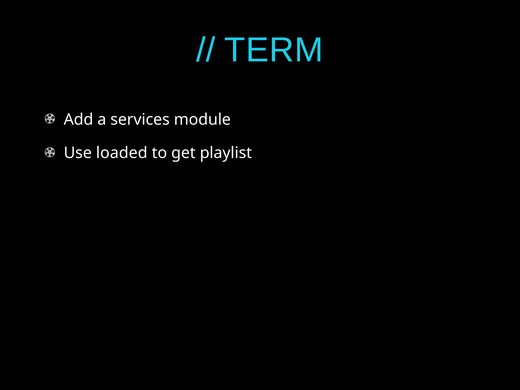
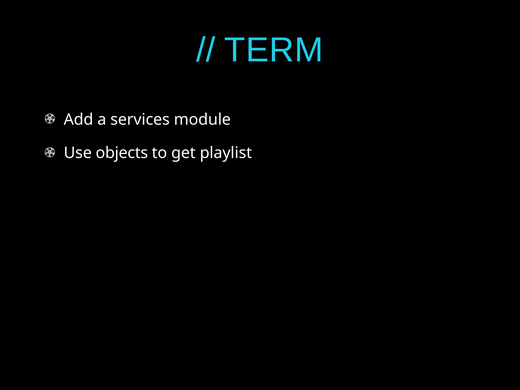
loaded: loaded -> objects (122, 153)
